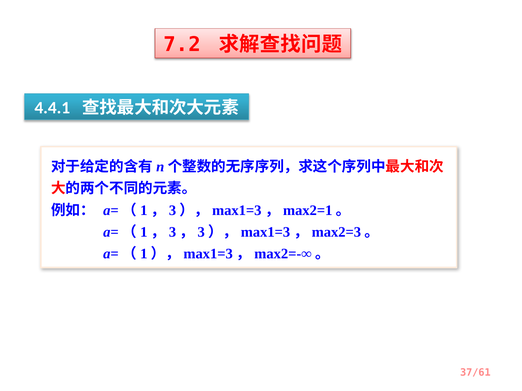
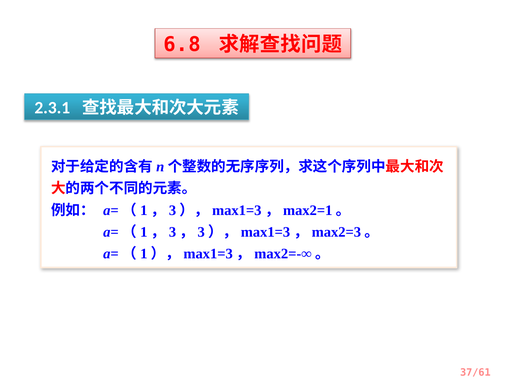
7.2: 7.2 -> 6.8 (182, 45)
4.4.1: 4.4.1 -> 2.3.1 (52, 108)
